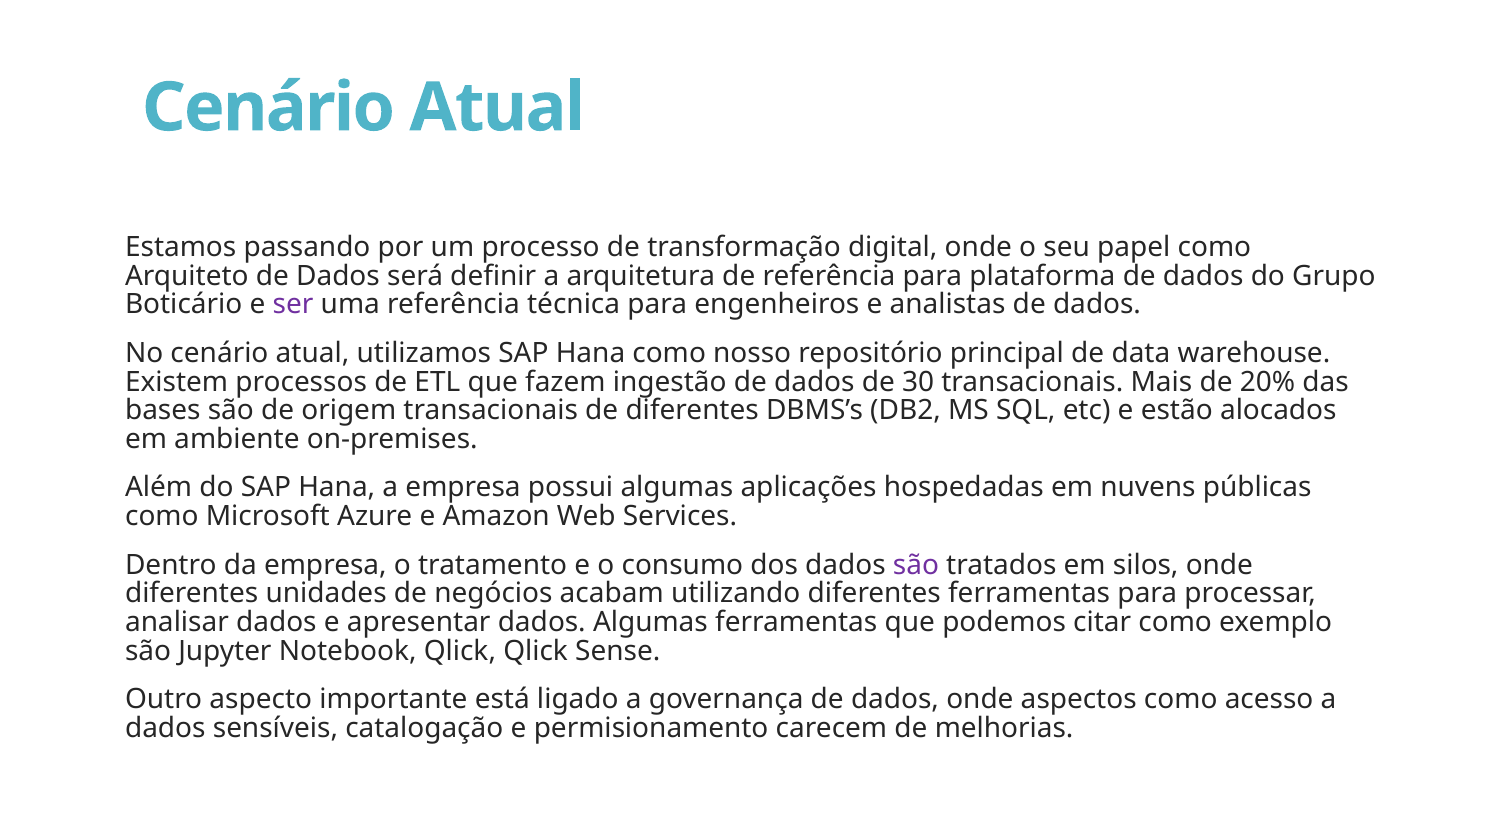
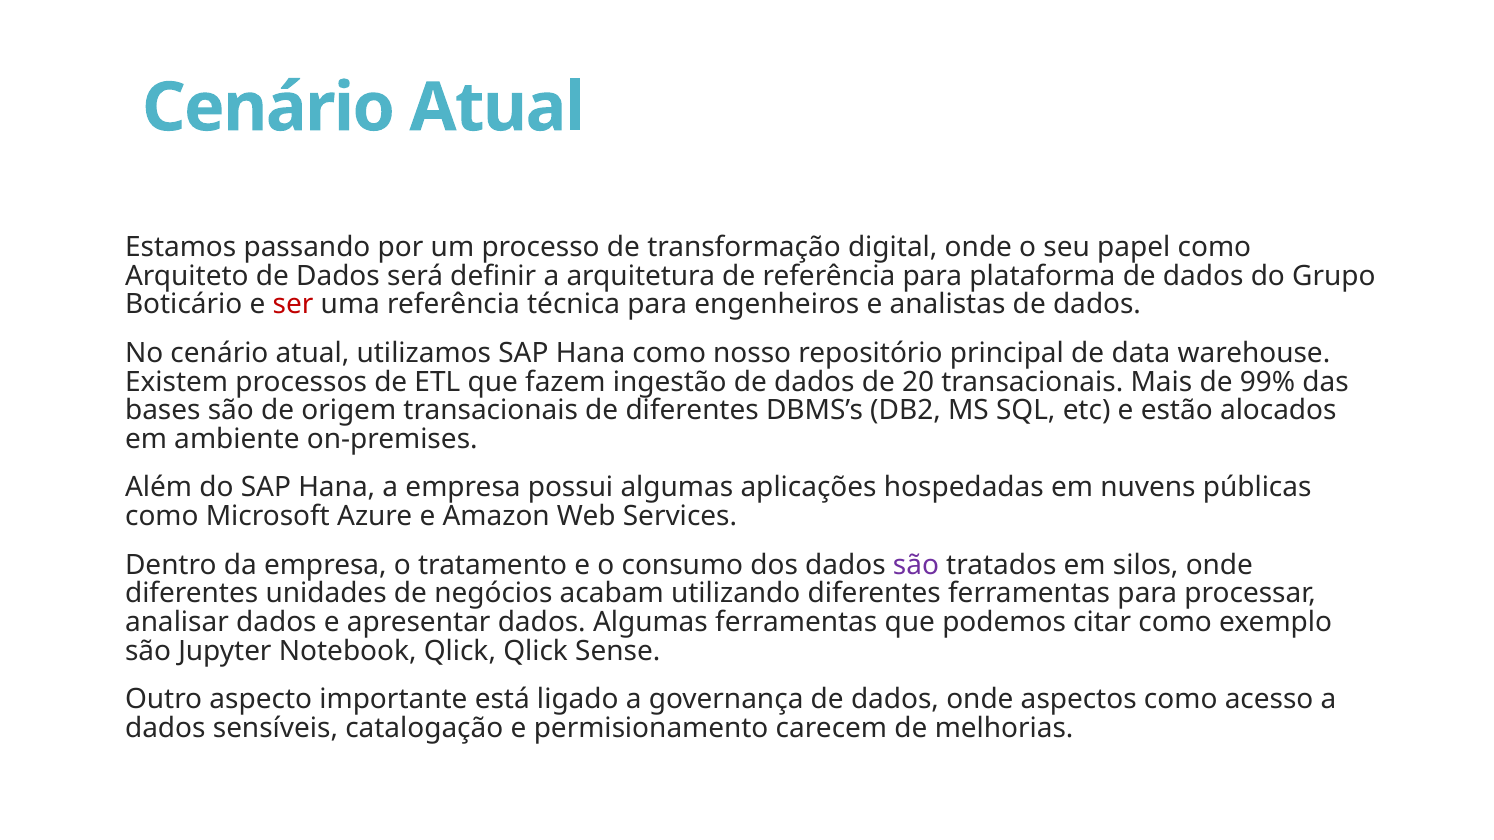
ser colour: purple -> red (293, 305)
30: 30 -> 20 (918, 382)
20%: 20% -> 99% (1268, 382)
